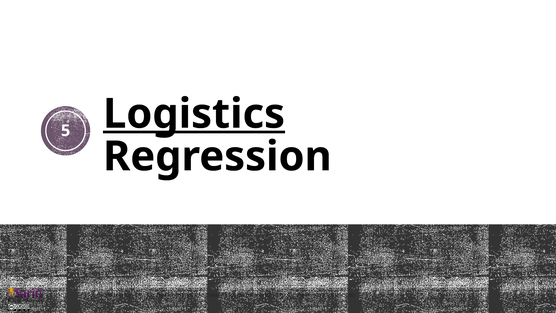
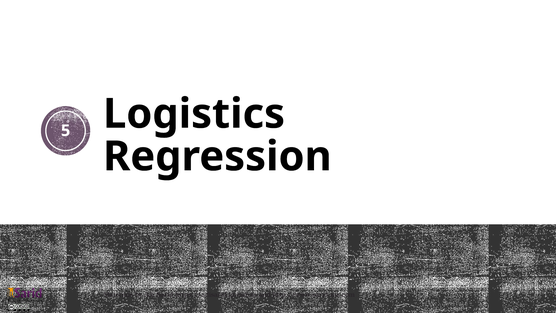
Logistics underline: present -> none (194, 114)
